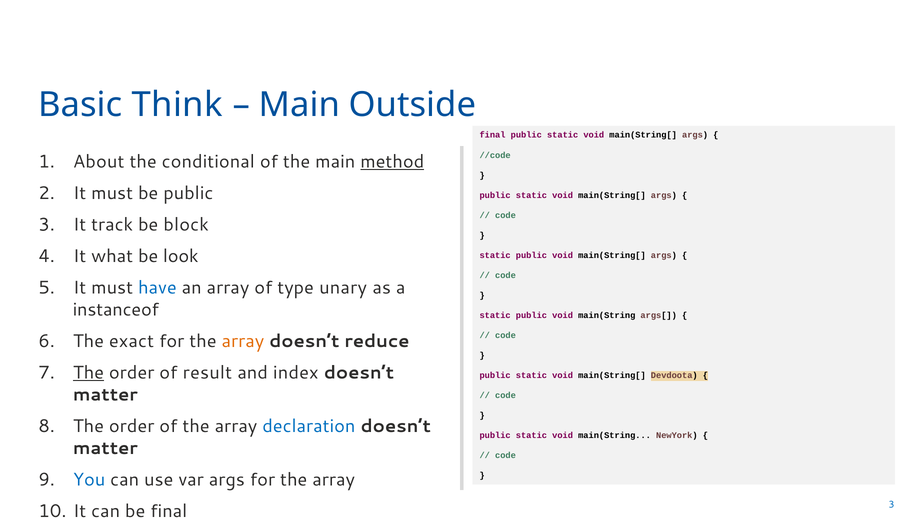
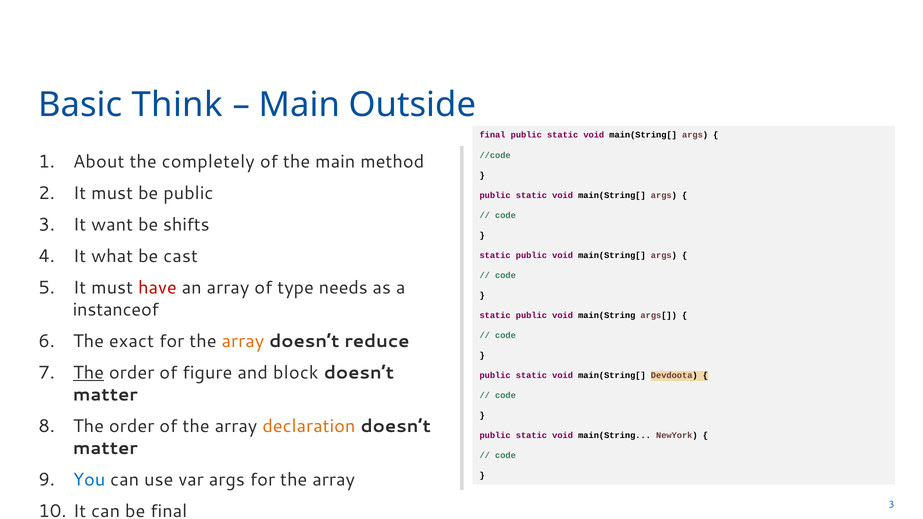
conditional: conditional -> completely (208, 162)
method underline: present -> none (392, 162)
track: track -> want (112, 225)
block: block -> shifts (186, 225)
look: look -> cast (181, 256)
have colour: blue -> red (157, 288)
unary: unary -> needs (343, 288)
result: result -> figure (207, 373)
index: index -> block (296, 373)
declaration colour: blue -> orange (309, 426)
